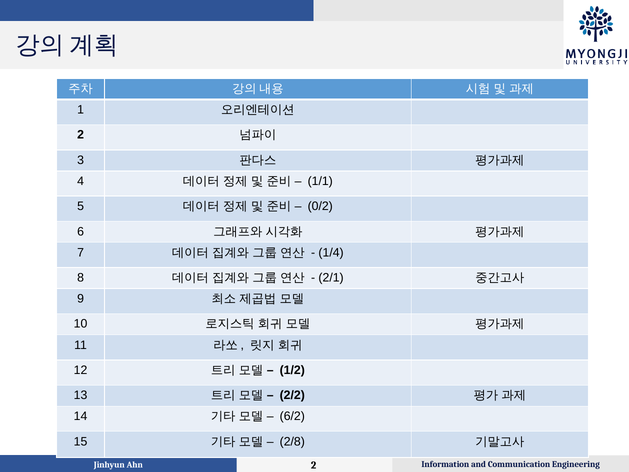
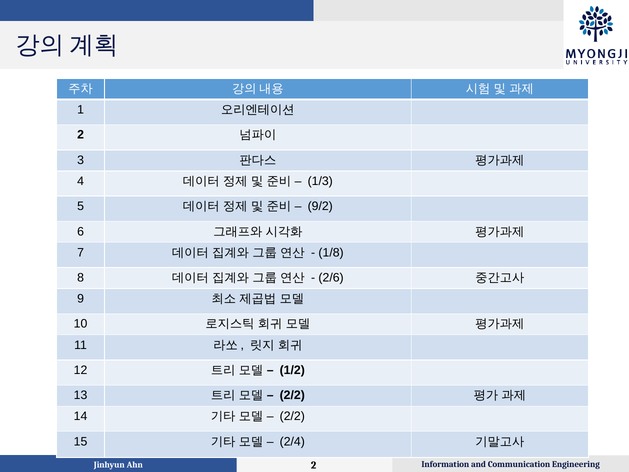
1/1: 1/1 -> 1/3 (320, 181)
0/2: 0/2 -> 9/2 (320, 206)
1/4: 1/4 -> 1/8 (331, 252)
2/1: 2/1 -> 2/6 (331, 278)
6/2: 6/2 -> 2/2 (292, 416)
2/8: 2/8 -> 2/4 (292, 441)
